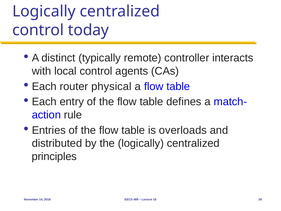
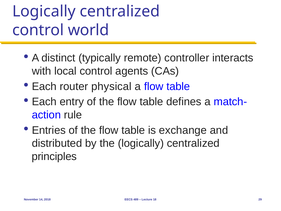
today: today -> world (88, 30)
overloads: overloads -> exchange (183, 130)
